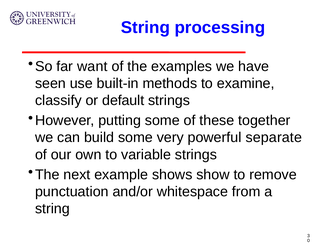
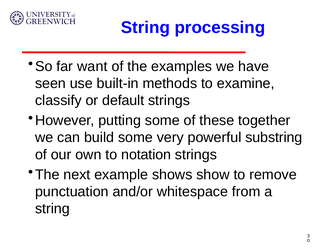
separate: separate -> substring (274, 138)
variable: variable -> notation (146, 155)
